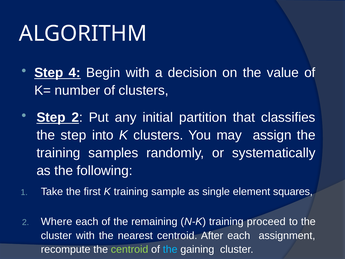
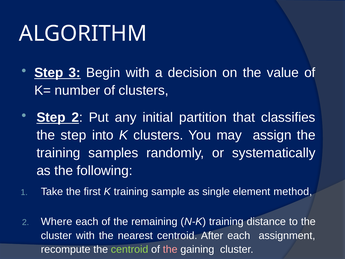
4: 4 -> 3 (75, 73)
squares: squares -> method (293, 191)
proceed: proceed -> distance (266, 221)
the colour: light blue -> pink (170, 249)
